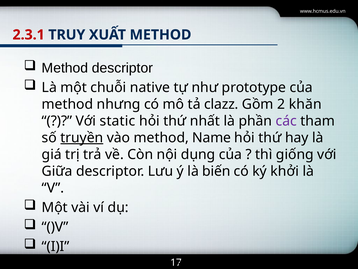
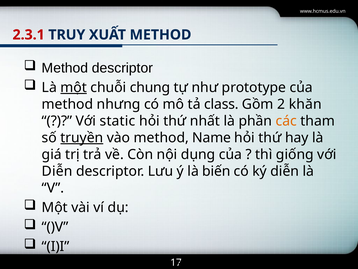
một underline: none -> present (74, 87)
native: native -> chung (150, 87)
clazz: clazz -> class (221, 104)
các colour: purple -> orange (286, 121)
Giữa: Giữa -> Diễn (57, 171)
ký khởi: khởi -> diễn (285, 171)
